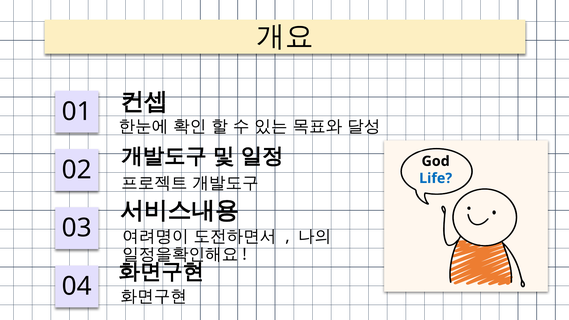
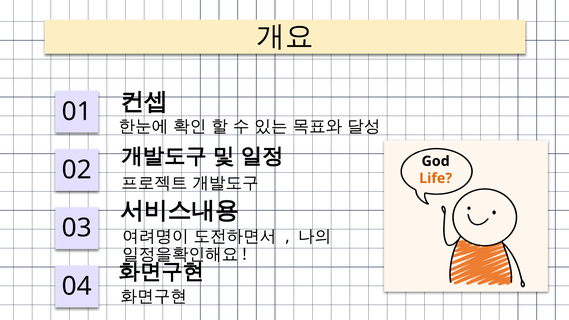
Life colour: blue -> orange (436, 178)
